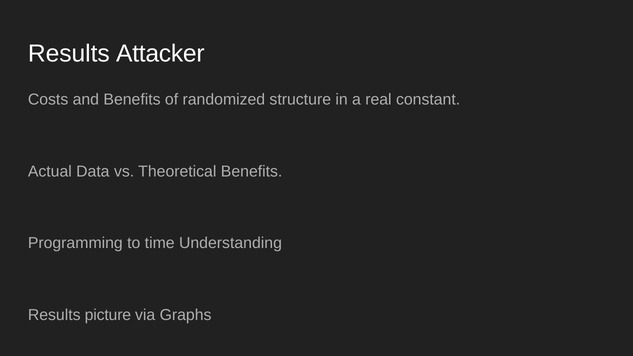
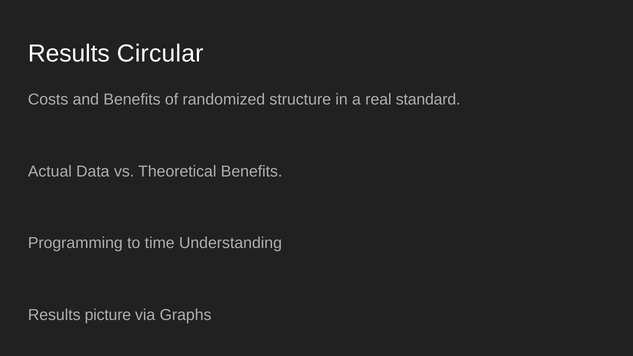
Attacker: Attacker -> Circular (160, 54)
constant: constant -> standard (428, 100)
